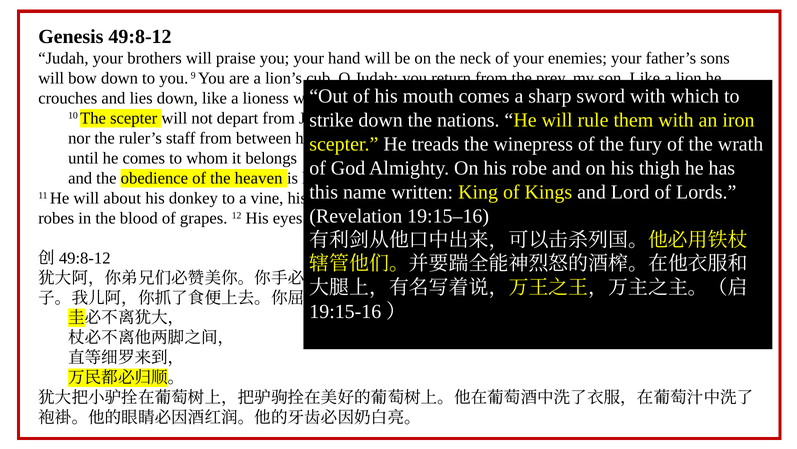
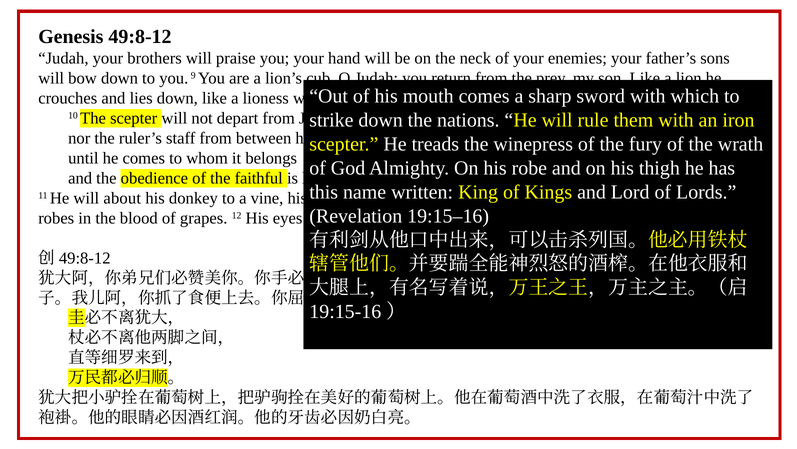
heaven: heaven -> faithful (259, 178)
